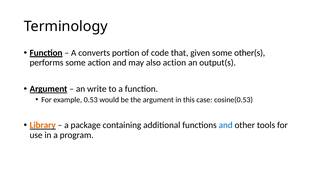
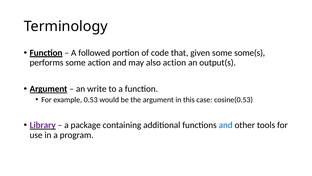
converts: converts -> followed (94, 53)
other(s: other(s -> some(s (250, 53)
Library colour: orange -> purple (43, 125)
